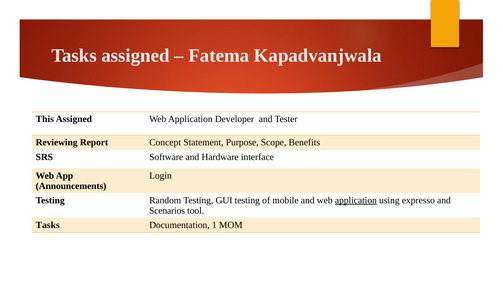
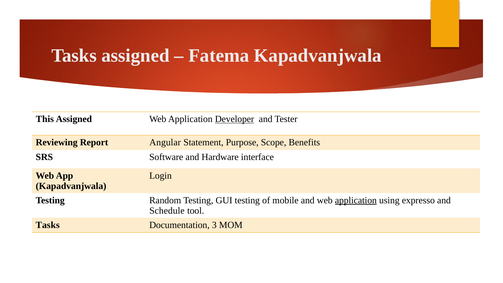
Developer underline: none -> present (235, 119)
Concept: Concept -> Angular (165, 142)
Announcements: Announcements -> Kapadvanjwala (71, 186)
Scenarios: Scenarios -> Schedule (167, 211)
1: 1 -> 3 (214, 225)
